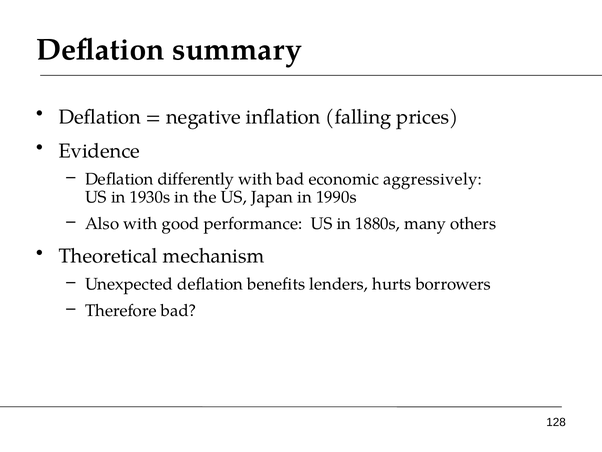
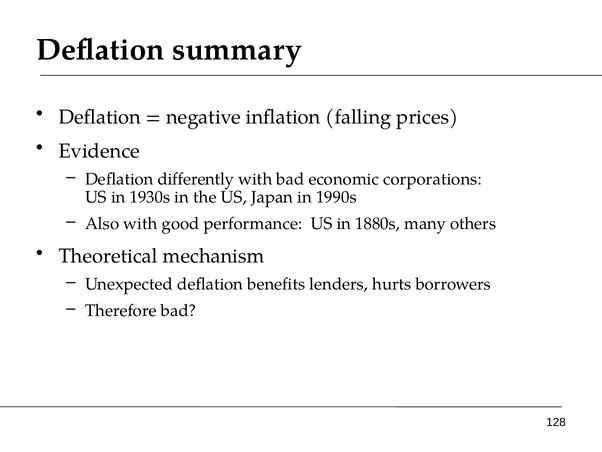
aggressively: aggressively -> corporations (433, 179)
